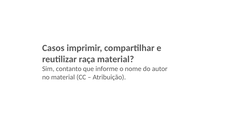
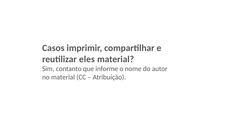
raça: raça -> eles (87, 59)
